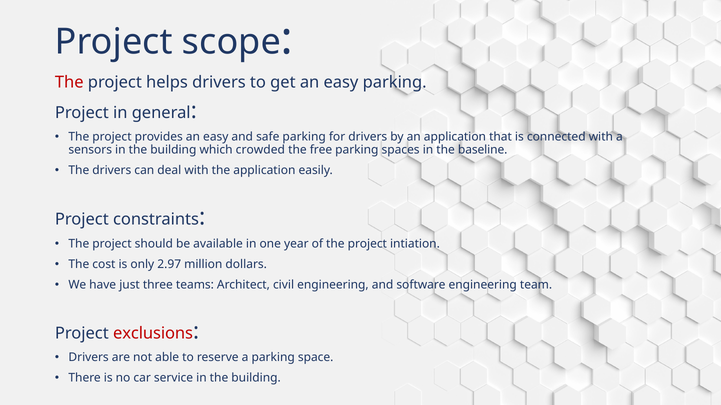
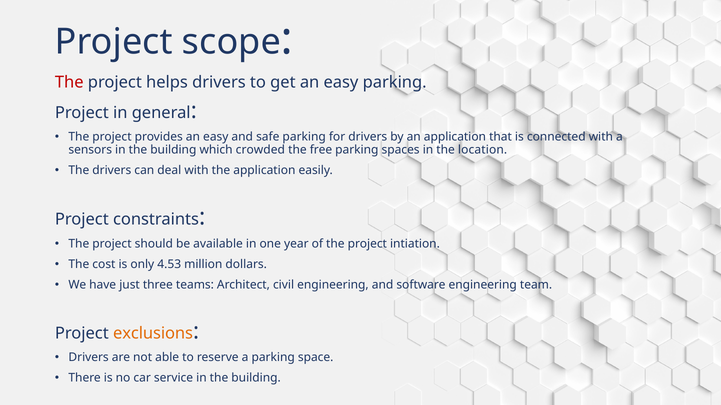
baseline: baseline -> location (483, 150)
2.97: 2.97 -> 4.53 (169, 265)
exclusions colour: red -> orange (153, 334)
